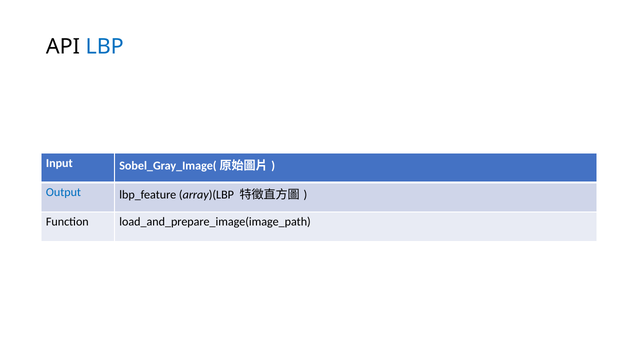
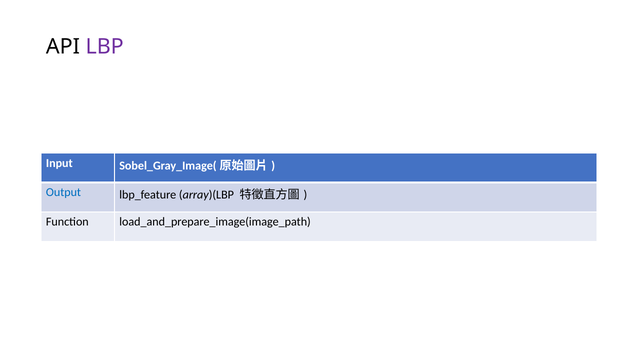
LBP colour: blue -> purple (105, 46)
